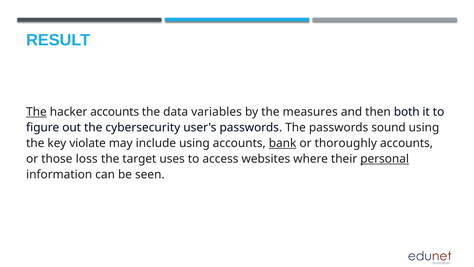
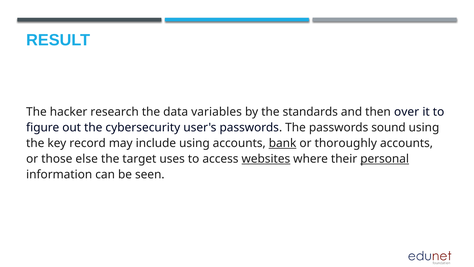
The underline: present -> none (36, 112)
hacker accounts: accounts -> research (115, 112)
measures: measures -> standards (310, 112)
both: both -> over (407, 112)
violate: violate -> record (88, 143)
loss: loss -> else (87, 159)
websites underline: none -> present (266, 159)
